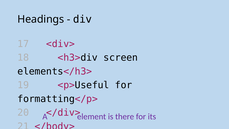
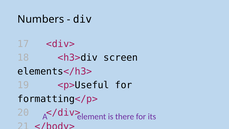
Headings: Headings -> Numbers (41, 19)
